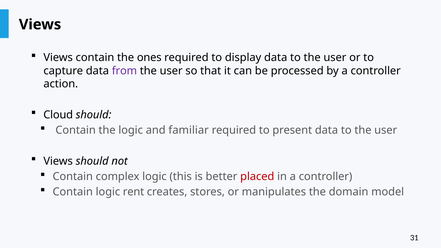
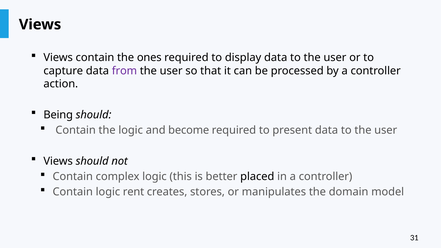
Cloud: Cloud -> Being (58, 115)
familiar: familiar -> become (189, 130)
placed colour: red -> black (257, 177)
